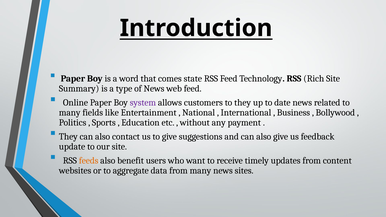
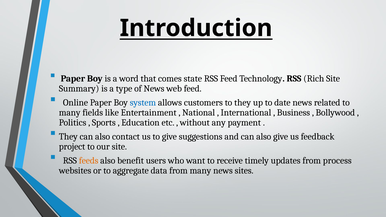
system colour: purple -> blue (143, 103)
update: update -> project (72, 147)
content: content -> process (337, 161)
